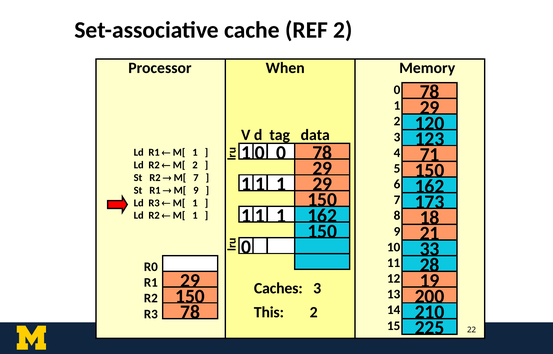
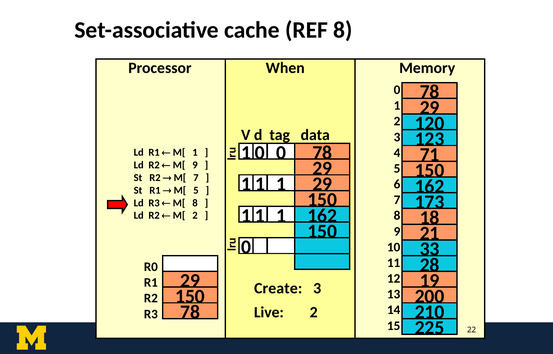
REF 2: 2 -> 8 (343, 30)
M[ 2: 2 -> 9 (195, 165)
M[ 9: 9 -> 5 (196, 190)
1: 1 -> 8 (195, 203)
1: 1 -> 2 (195, 215)
Caches: Caches -> Create (278, 288)
This: This -> Live (269, 312)
